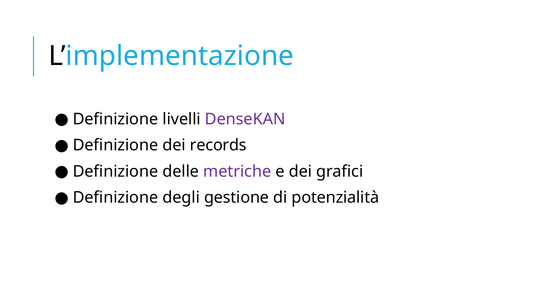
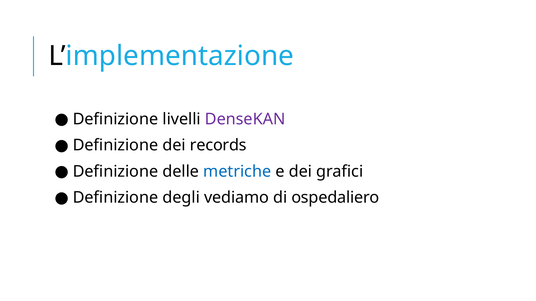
metriche colour: purple -> blue (237, 172)
gestione: gestione -> vediamo (237, 198)
potenzialità: potenzialità -> ospedaliero (335, 198)
